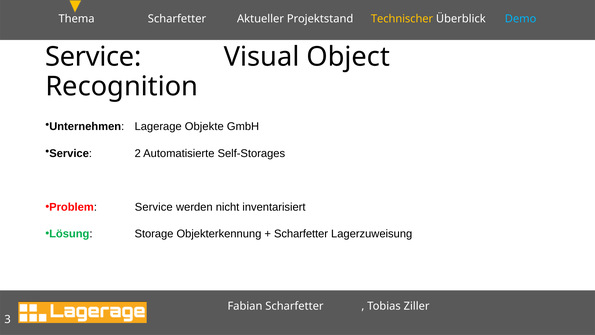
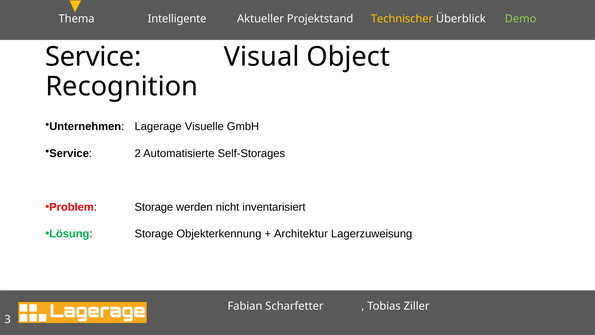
Thema Scharfetter: Scharfetter -> Intelligente (177, 19)
Demo colour: light blue -> light green (521, 19)
Objekte: Objekte -> Visuelle (204, 126)
Problem Service: Service -> Storage (154, 207)
Scharfetter: Scharfetter -> Architektur (301, 234)
